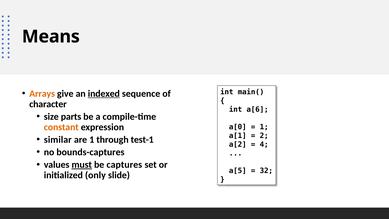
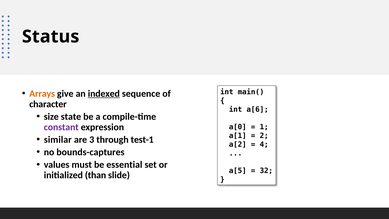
Means: Means -> Status (51, 37)
parts: parts -> state (71, 116)
constant colour: orange -> purple (61, 127)
are 1: 1 -> 3 (92, 140)
must underline: present -> none (82, 165)
captures: captures -> essential (124, 165)
only: only -> than (96, 175)
